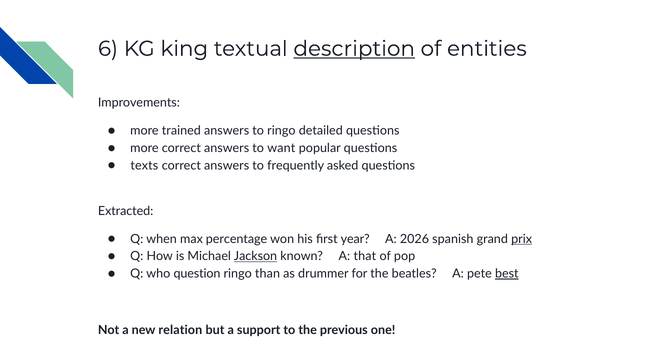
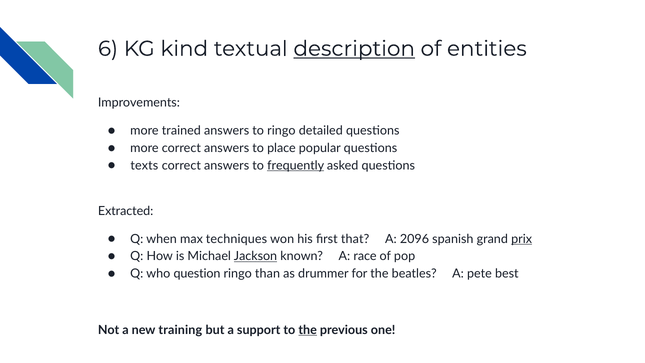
king: king -> kind (184, 49)
want: want -> place (281, 148)
frequently underline: none -> present (296, 165)
percentage: percentage -> techniques (236, 239)
year: year -> that (355, 239)
2026: 2026 -> 2096 (414, 239)
that: that -> race (365, 256)
best underline: present -> none (507, 274)
relation: relation -> training (180, 330)
the underline: none -> present (308, 330)
